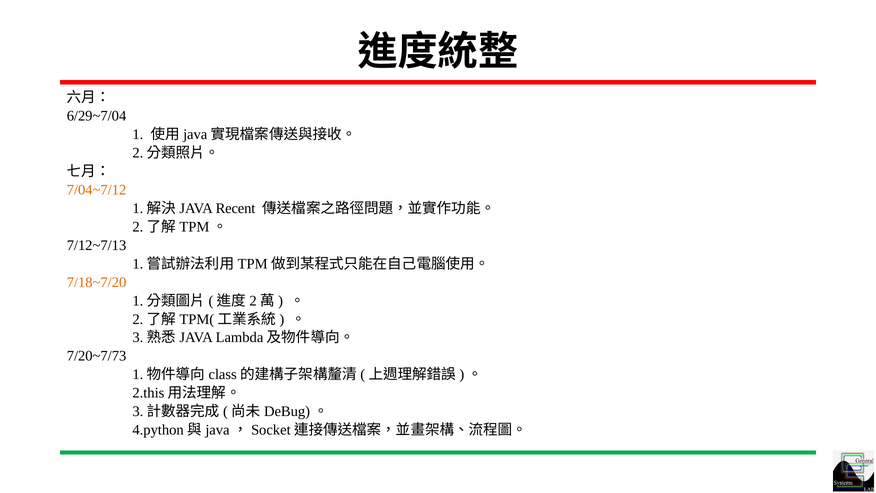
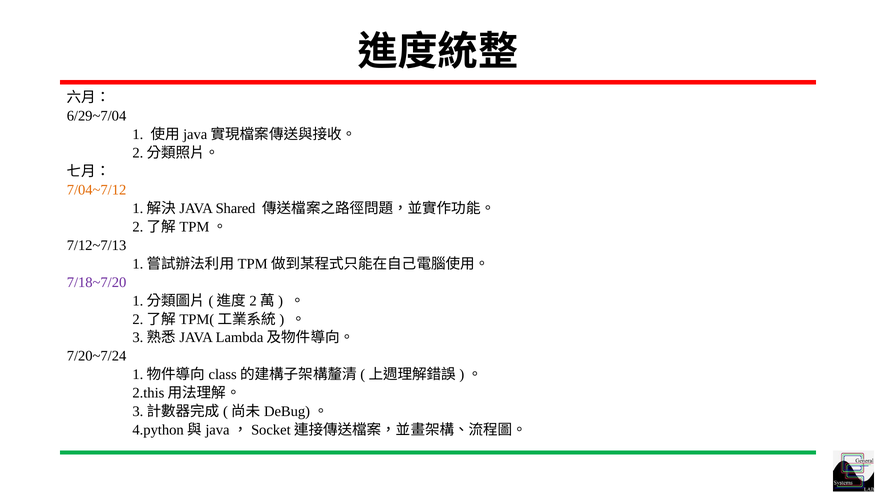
Recent: Recent -> Shared (236, 208)
7/18~7/20 colour: orange -> purple (97, 282)
7/20~7/73: 7/20~7/73 -> 7/20~7/24 (97, 356)
